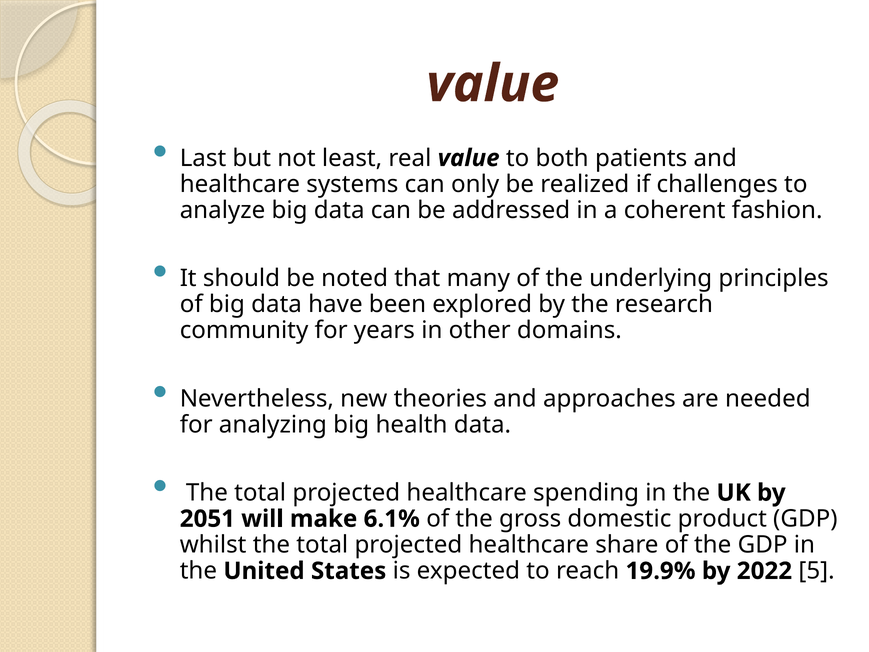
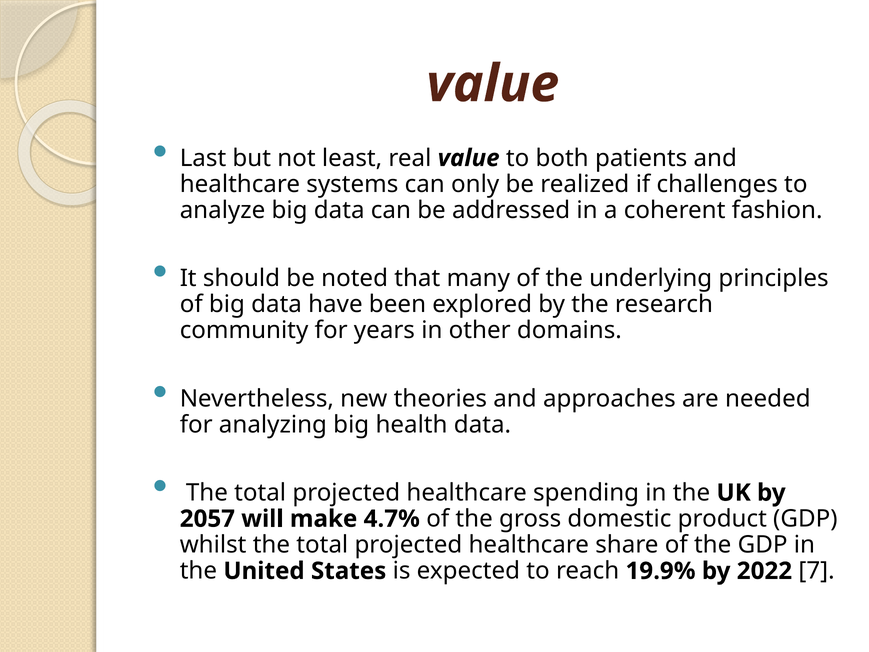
2051: 2051 -> 2057 (207, 519)
6.1%: 6.1% -> 4.7% (392, 519)
5: 5 -> 7 (817, 571)
